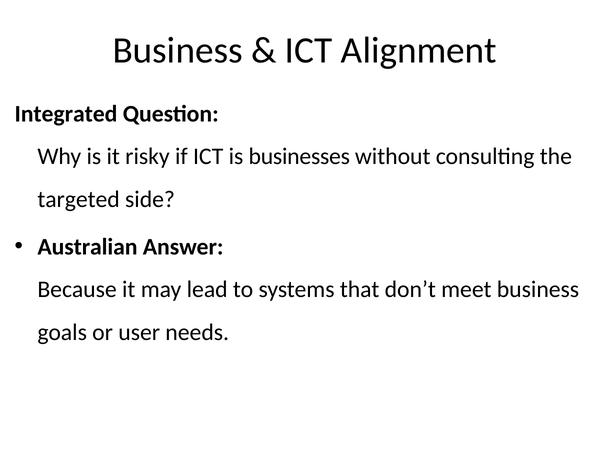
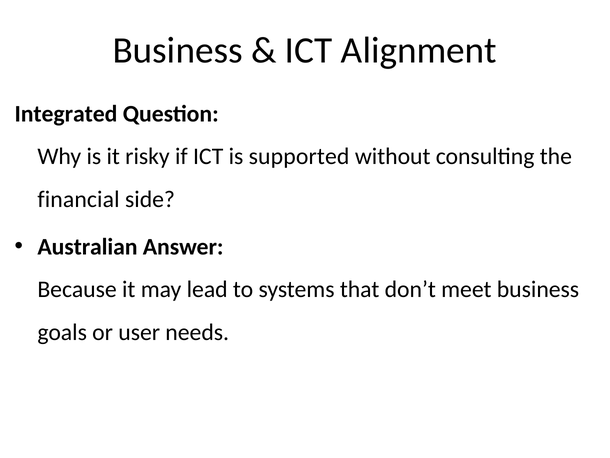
businesses: businesses -> supported (299, 156)
targeted: targeted -> financial (78, 199)
